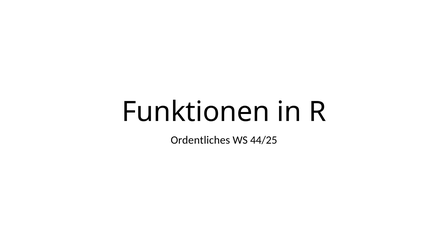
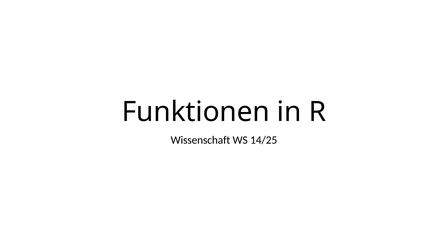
Ordentliches: Ordentliches -> Wissenschaft (200, 140)
44/25: 44/25 -> 14/25 (264, 140)
